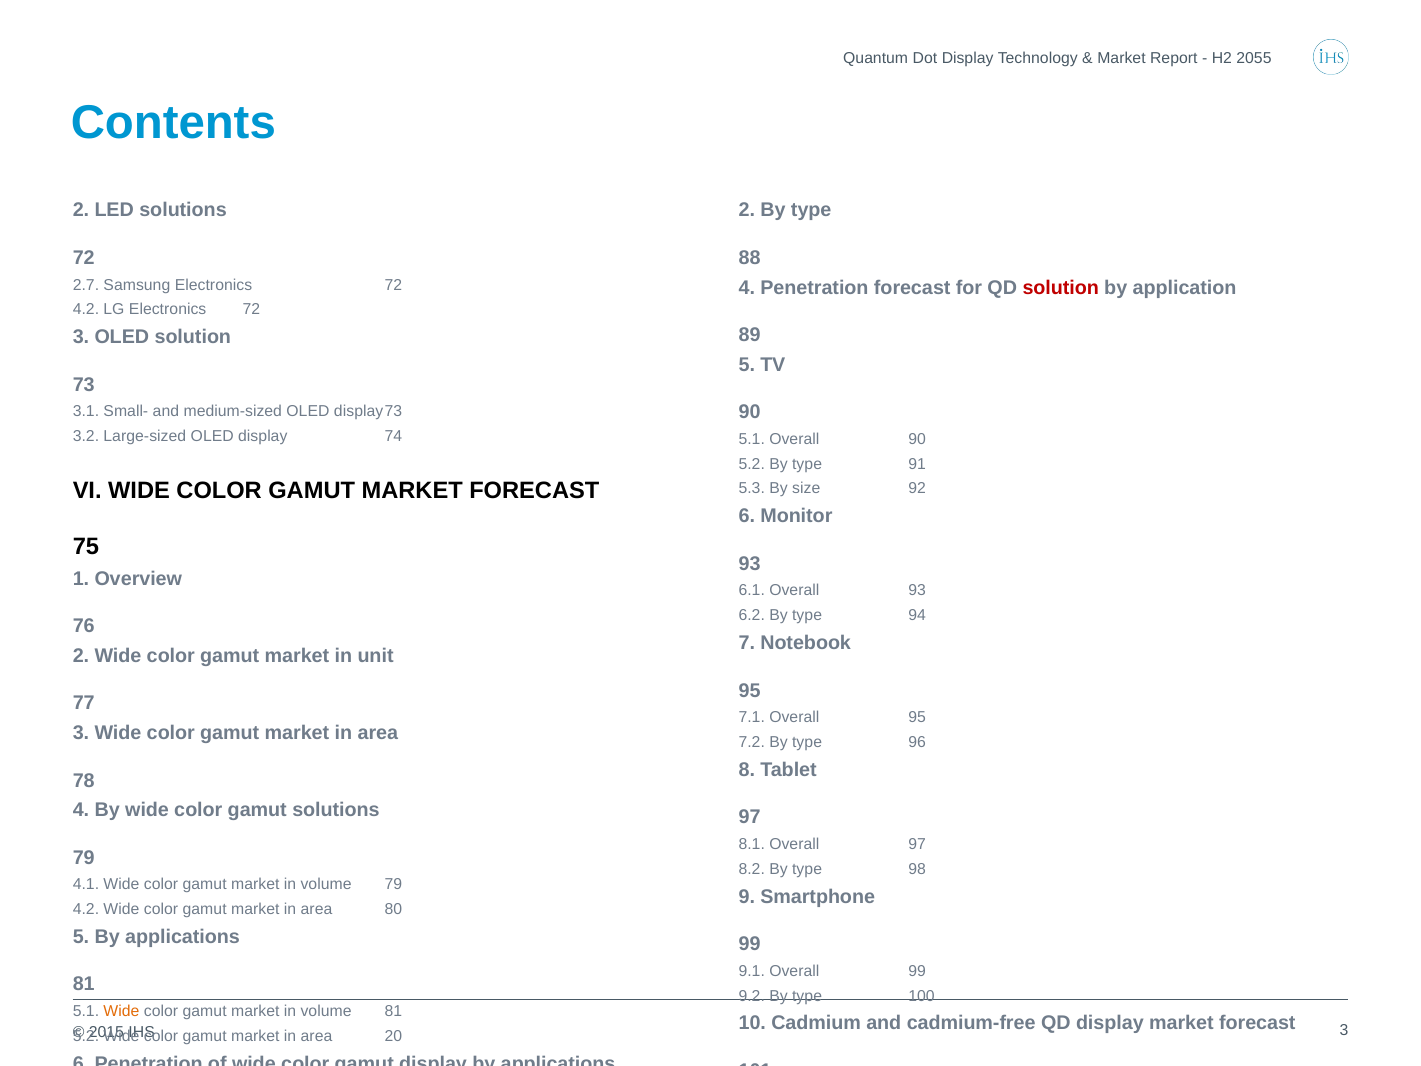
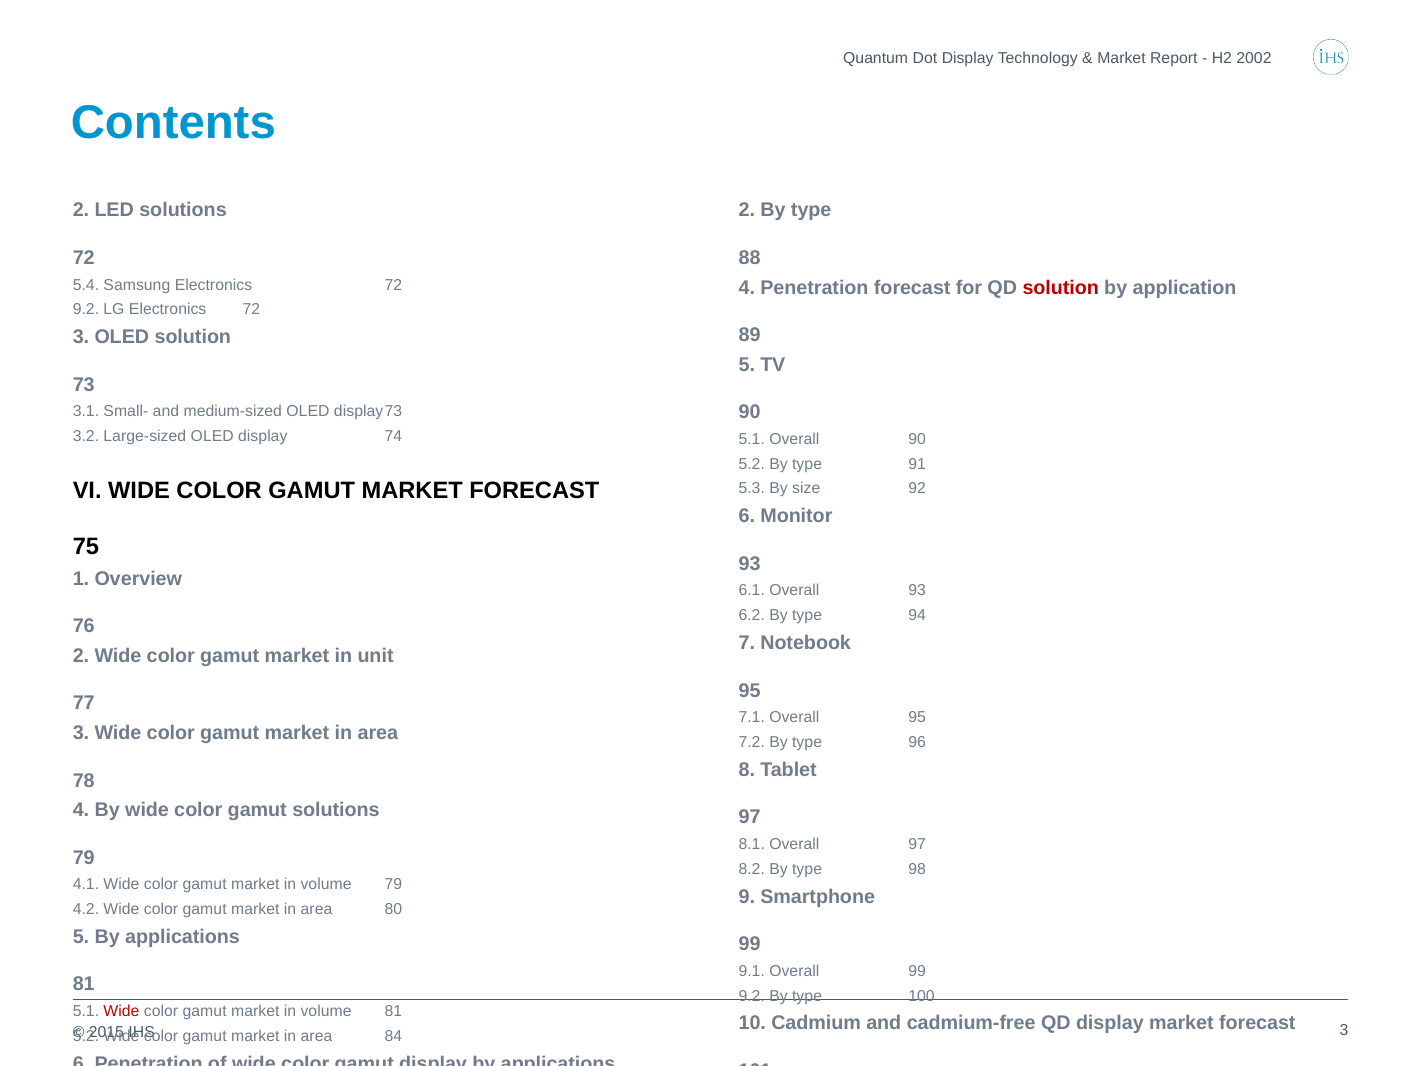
2055: 2055 -> 2002 (1254, 58)
2.7: 2.7 -> 5.4 (86, 285)
4.2: 4.2 -> 9.2 (86, 310)
Wide colour: orange -> red (121, 1011)
area 20: 20 -> 84 (393, 1036)
